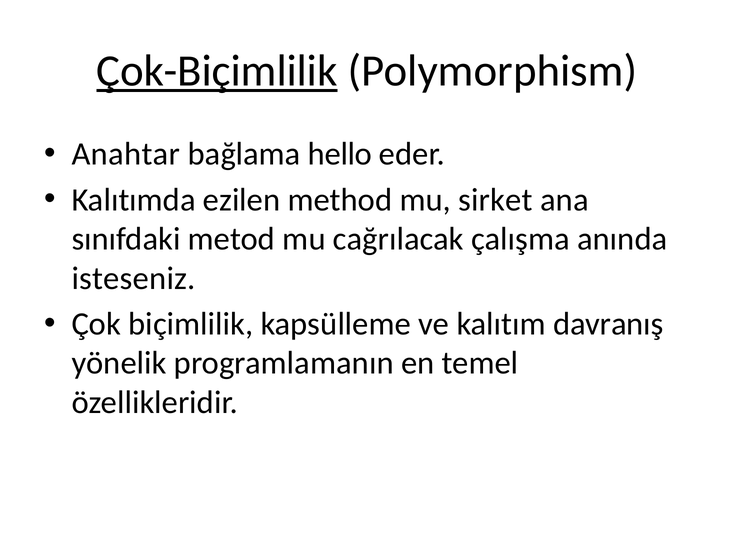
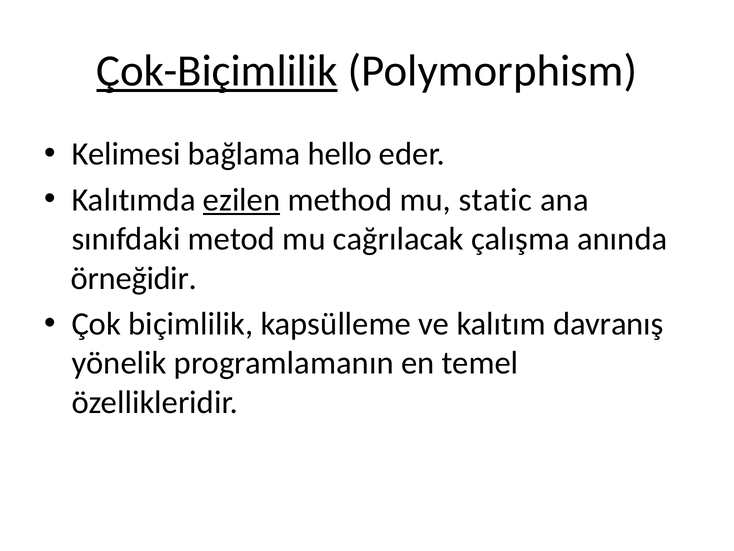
Anahtar: Anahtar -> Kelimesi (126, 154)
ezilen underline: none -> present (242, 200)
sirket: sirket -> static (495, 200)
isteseniz: isteseniz -> örneğidir (134, 278)
